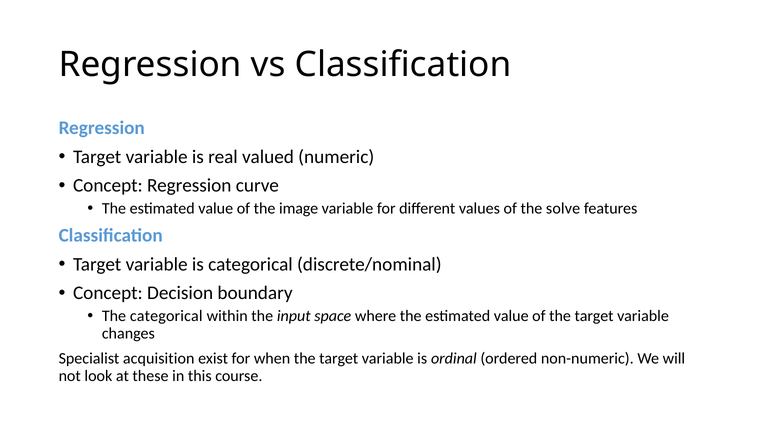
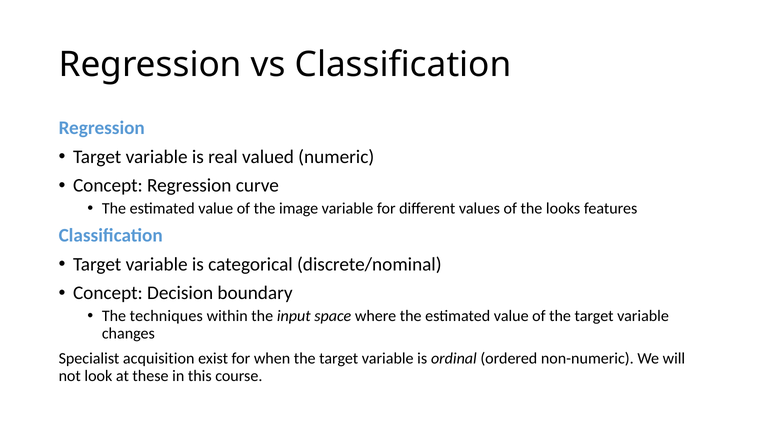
solve: solve -> looks (563, 209)
The categorical: categorical -> techniques (166, 316)
